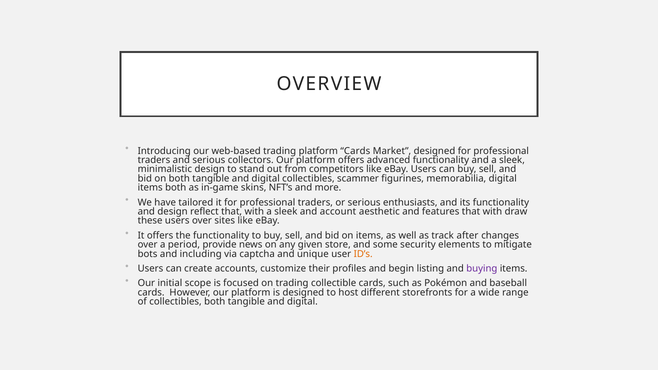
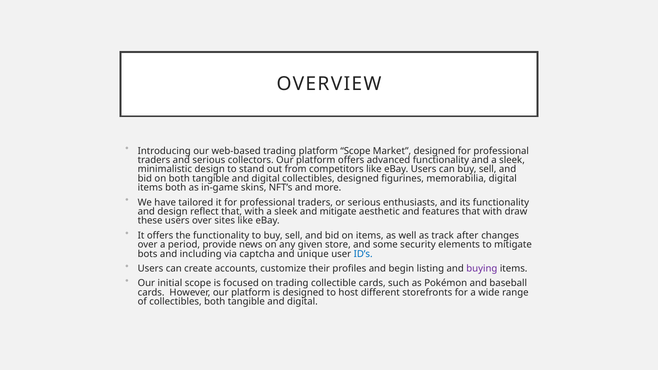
platform Cards: Cards -> Scope (355, 151)
collectibles scammer: scammer -> designed (358, 179)
and account: account -> mitigate (338, 212)
ID’s colour: orange -> blue (363, 254)
